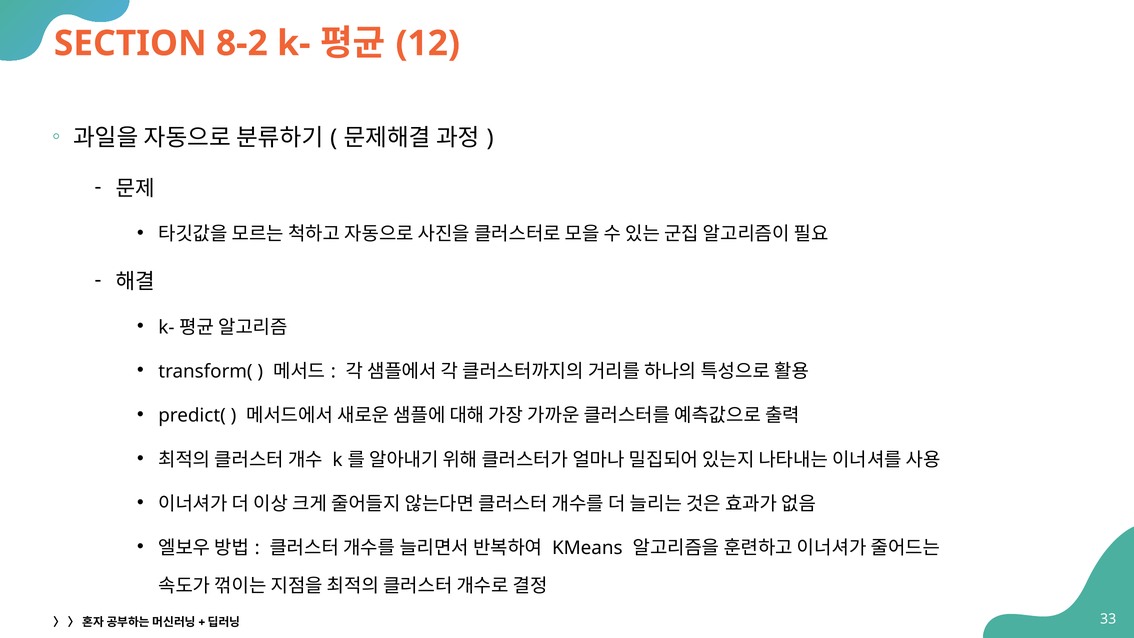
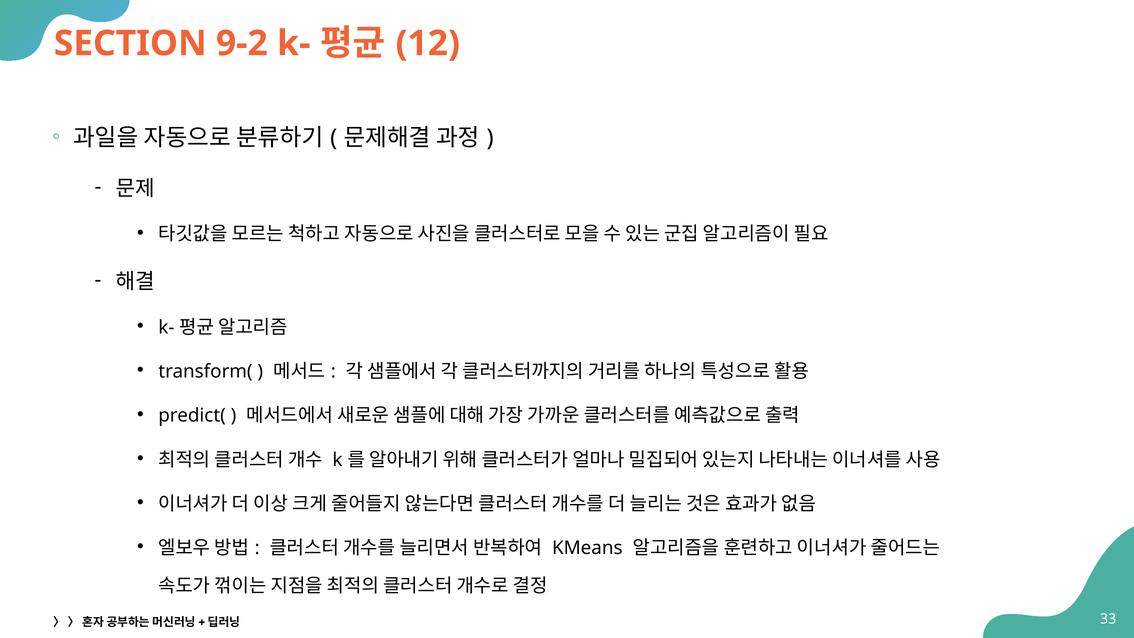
8-2: 8-2 -> 9-2 (242, 43)
